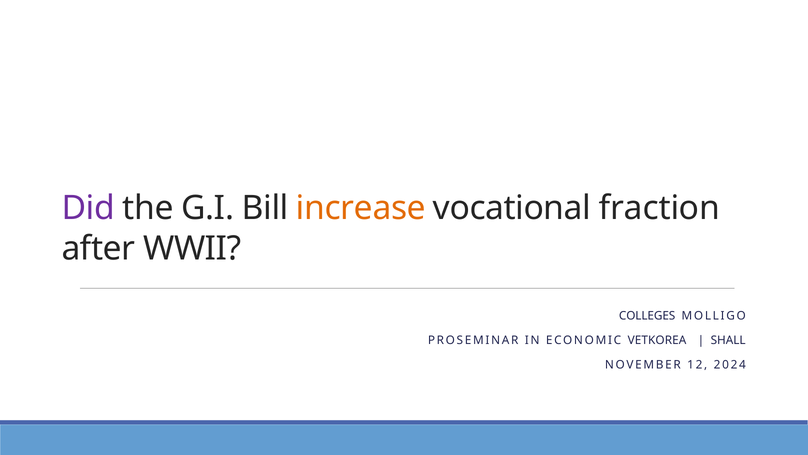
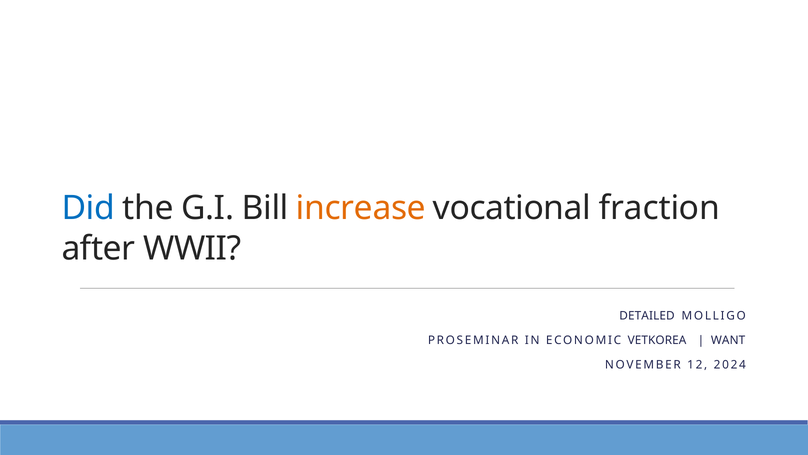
Did colour: purple -> blue (88, 208)
COLLEGES: COLLEGES -> DETAILED (647, 315)
SHALL: SHALL -> WANT (728, 340)
